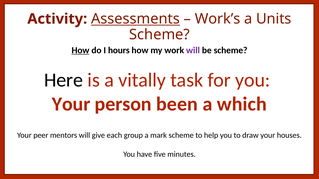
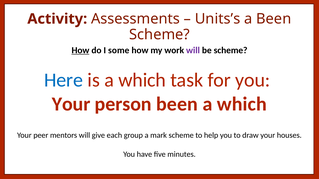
Assessments underline: present -> none (135, 19)
Work’s: Work’s -> Units’s (218, 19)
a Units: Units -> Been (274, 19)
hours: hours -> some (119, 50)
Here colour: black -> blue (64, 80)
is a vitally: vitally -> which (142, 80)
